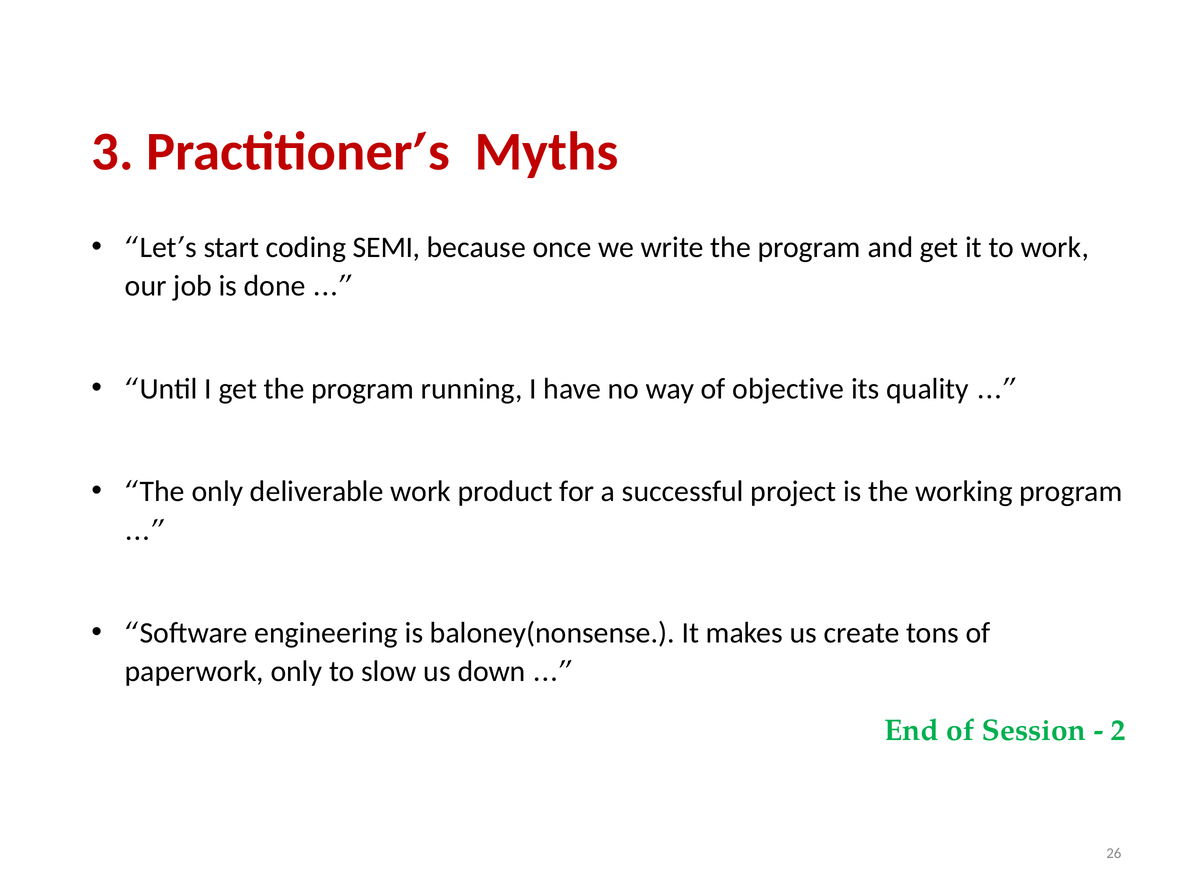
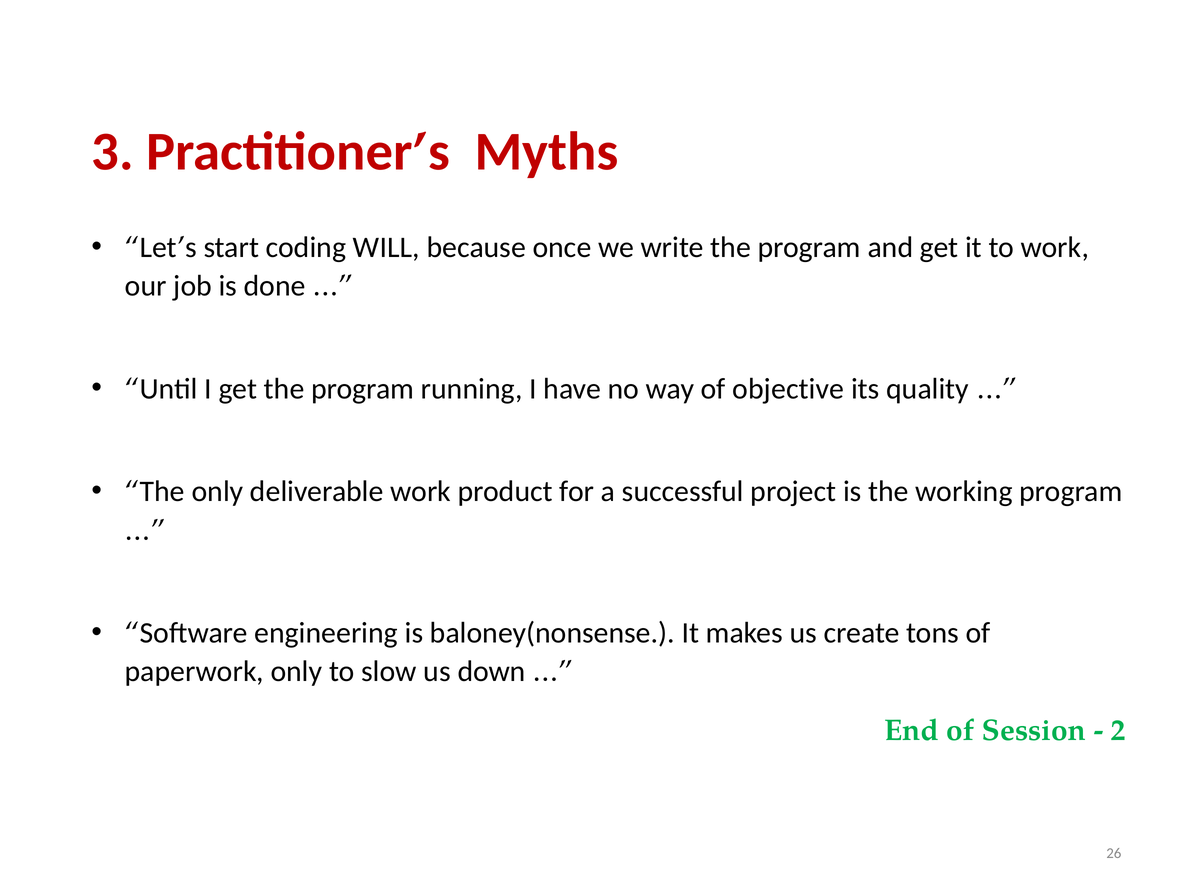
SEMI: SEMI -> WILL (386, 247)
